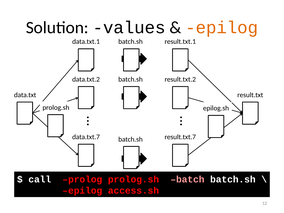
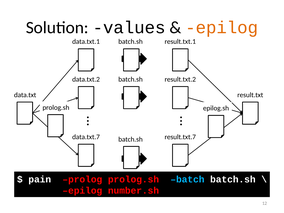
call: call -> pain (40, 179)
batch colour: pink -> light blue (187, 179)
access.sh: access.sh -> number.sh (133, 191)
